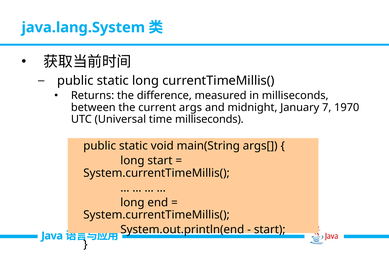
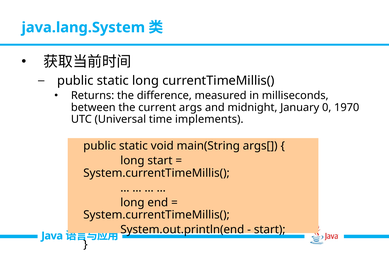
7: 7 -> 0 (327, 108)
time milliseconds: milliseconds -> implements (209, 119)
